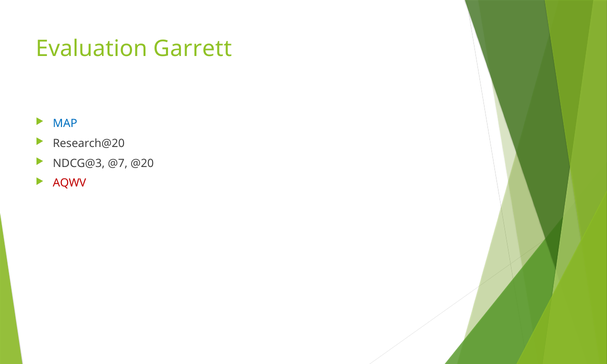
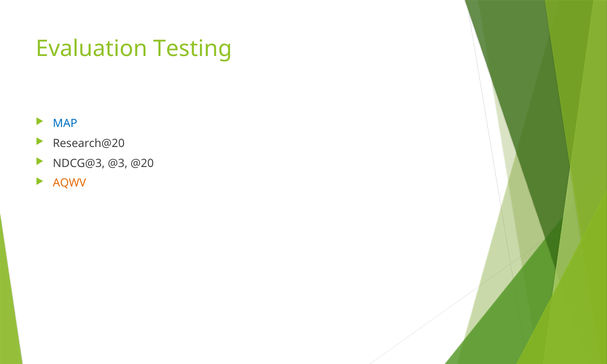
Garrett: Garrett -> Testing (193, 49)
@7: @7 -> @3 (118, 163)
AQWV colour: red -> orange (69, 183)
